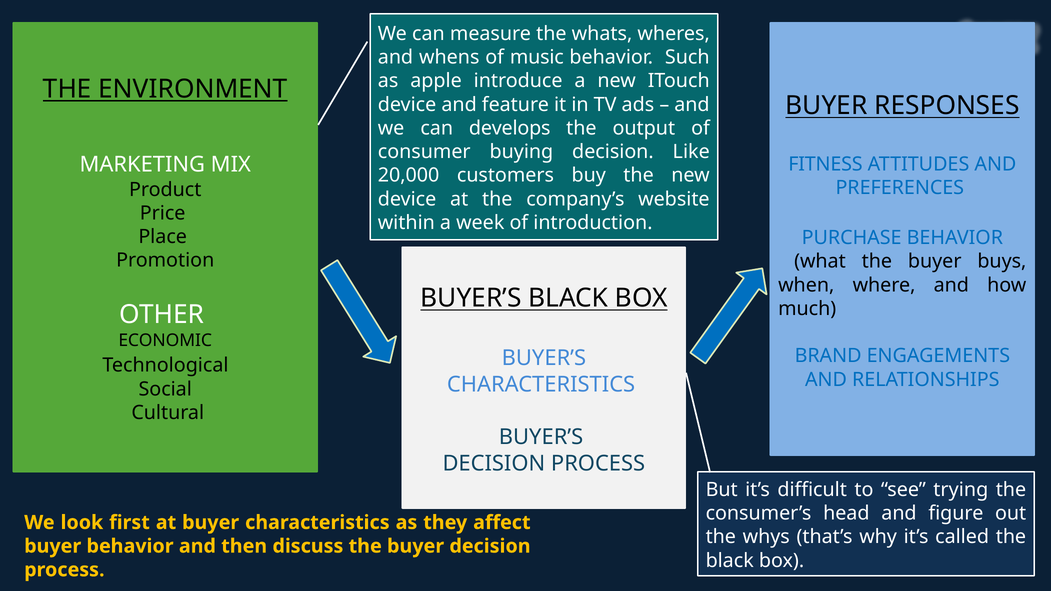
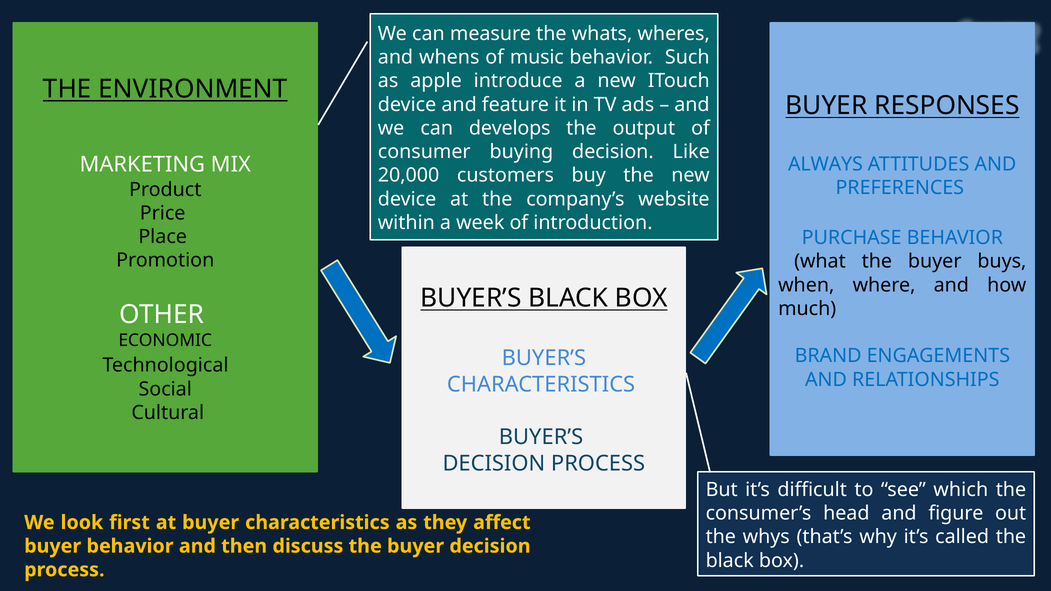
FITNESS: FITNESS -> ALWAYS (825, 164)
trying: trying -> which (961, 490)
